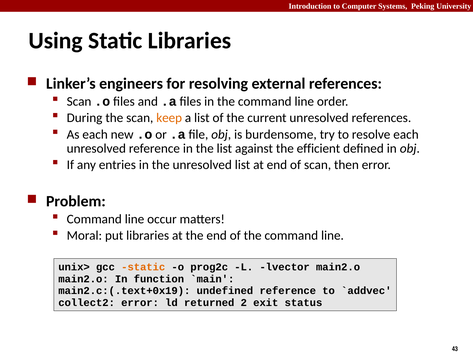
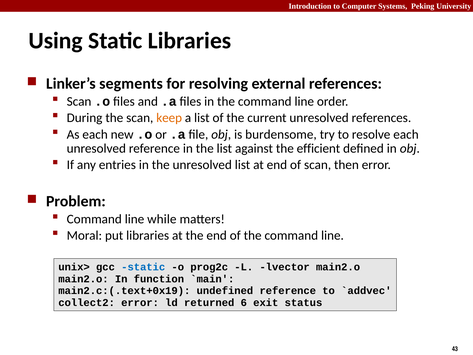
engineers: engineers -> segments (131, 84)
occur: occur -> while (162, 219)
static colour: orange -> blue (143, 267)
2: 2 -> 6 (244, 302)
